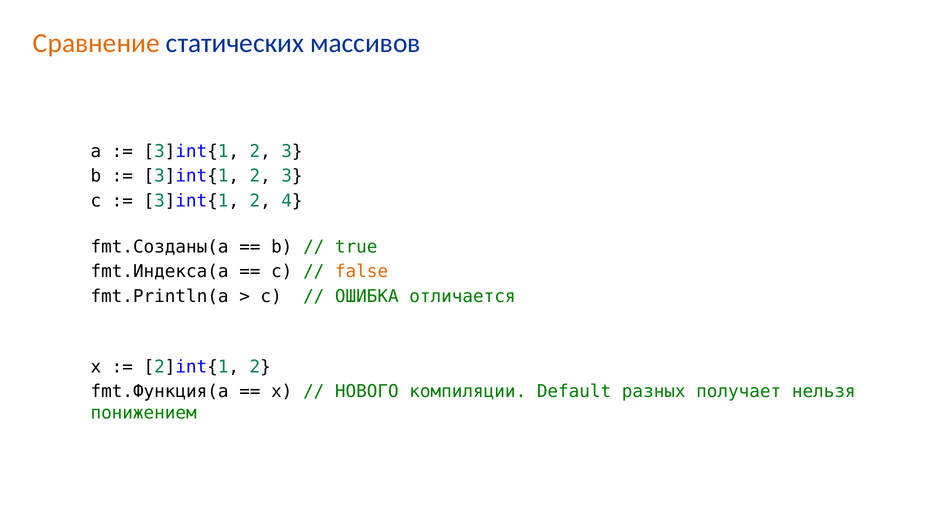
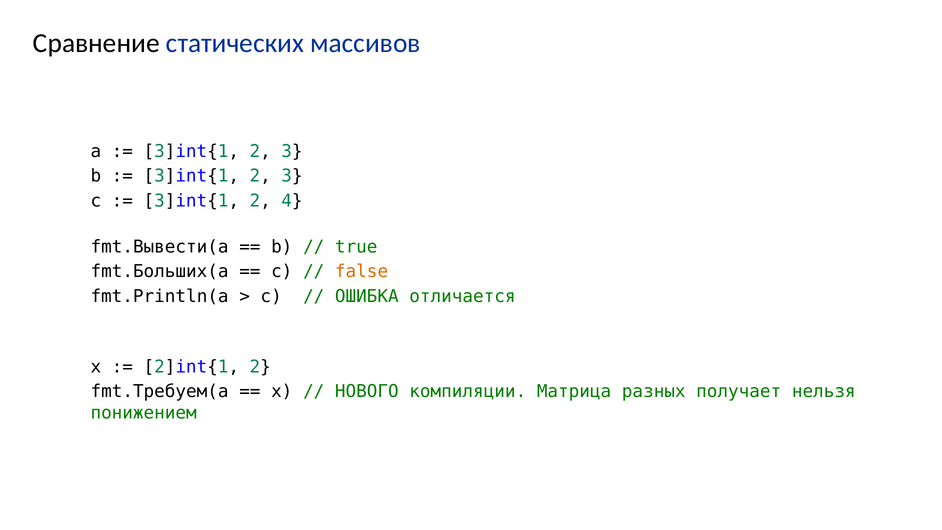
Сравнение colour: orange -> black (96, 43)
fmt.Созданы(a: fmt.Созданы(a -> fmt.Вывести(a (160, 247)
fmt.Индекса(a: fmt.Индекса(a -> fmt.Больших(a (160, 271)
fmt.Функция(a: fmt.Функция(a -> fmt.Требуем(a (160, 392)
Default: Default -> Матрица (574, 392)
